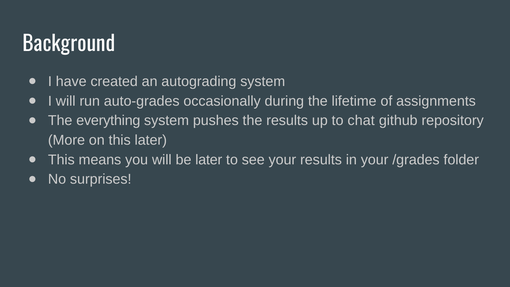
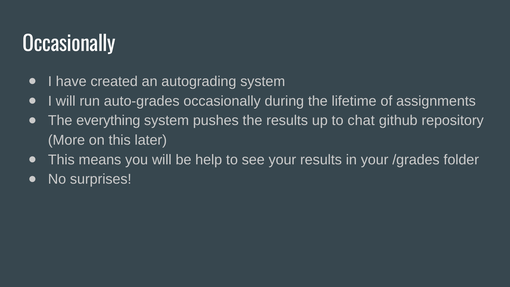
Background: Background -> Occasionally (69, 44)
be later: later -> help (209, 160)
